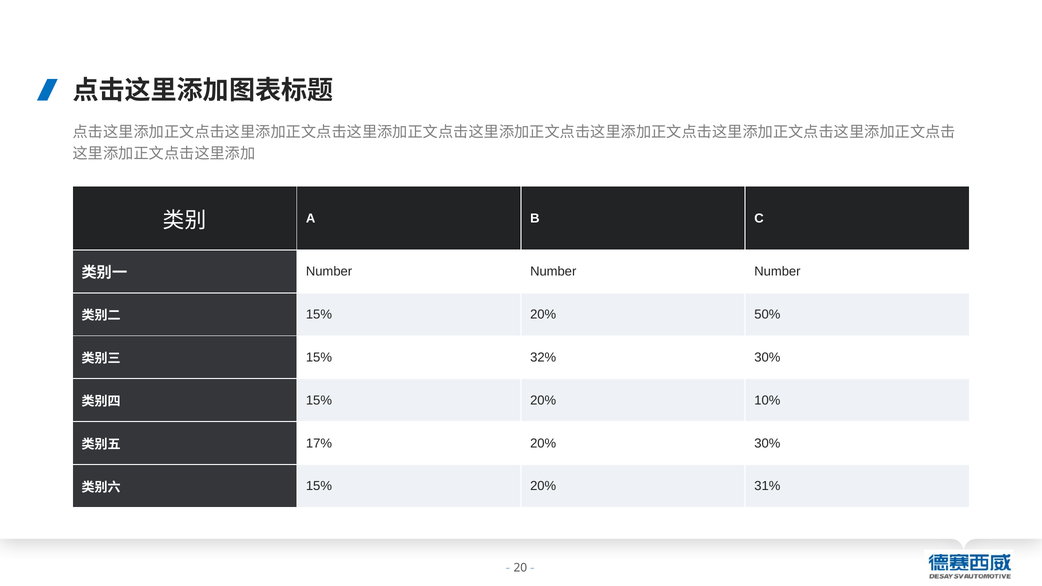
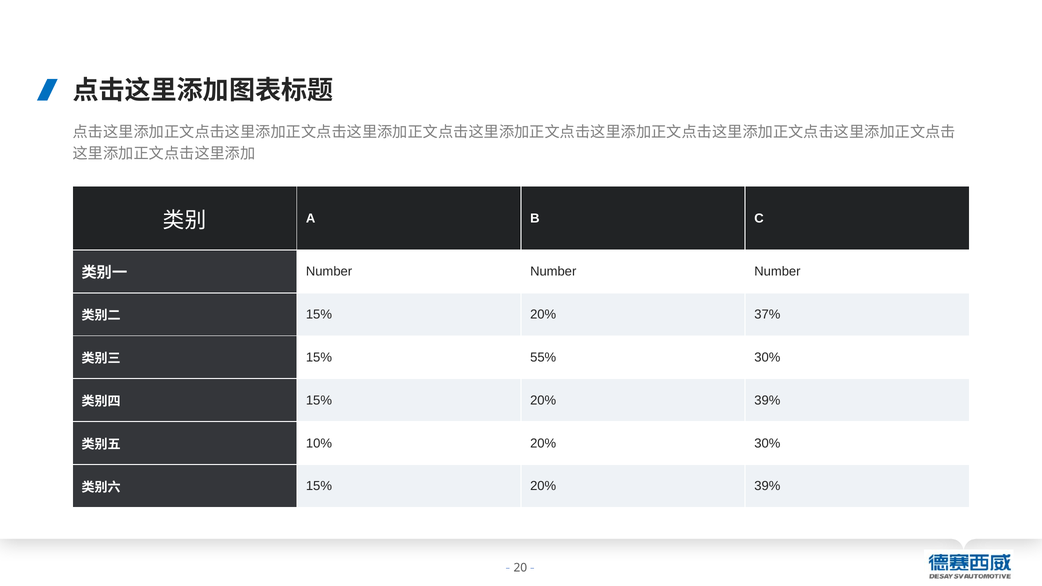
50%: 50% -> 37% (767, 315)
32%: 32% -> 55% (543, 357)
10%: 10% -> 39% (767, 400)
17%: 17% -> 10% (319, 443)
31%: 31% -> 39% (767, 486)
